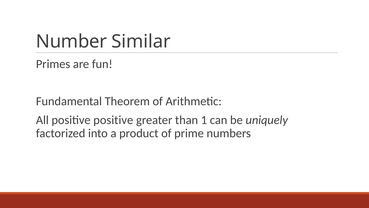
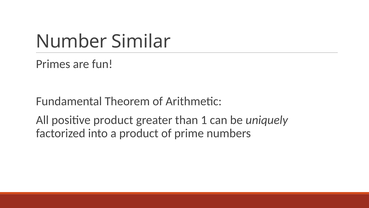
positive positive: positive -> product (113, 120)
